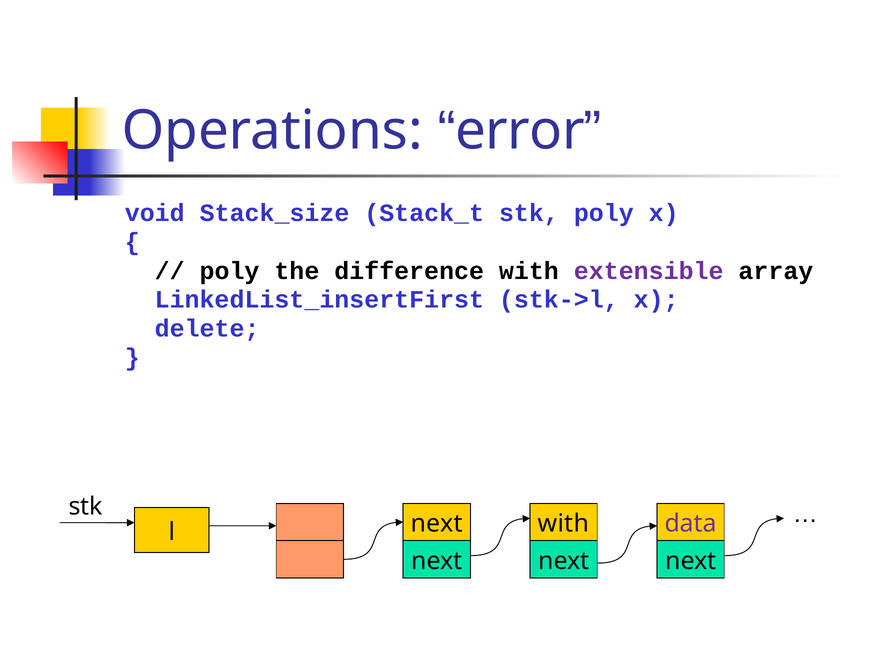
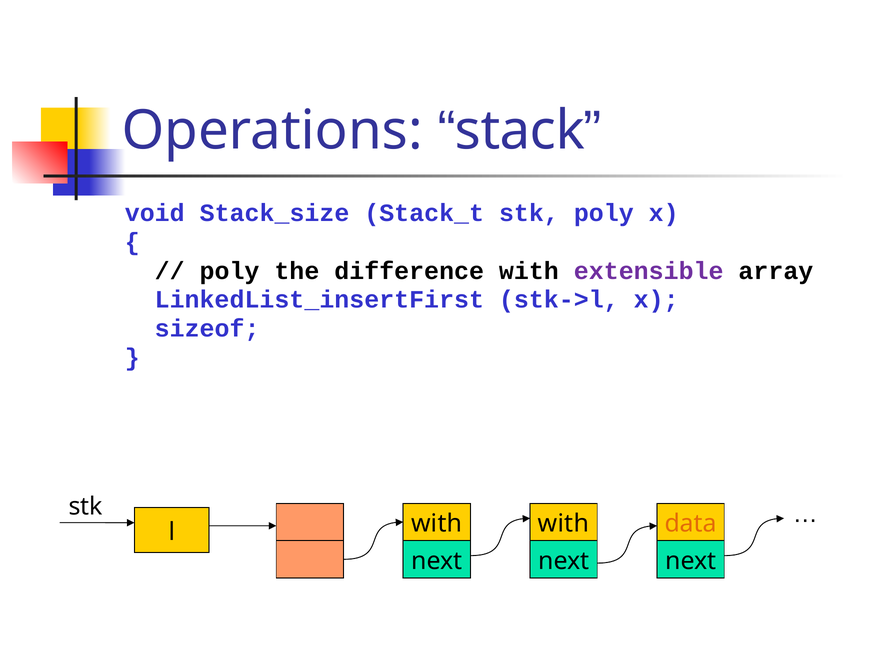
error: error -> stack (520, 131)
delete: delete -> sizeof (207, 329)
next: next -> with (437, 524)
data colour: purple -> orange (691, 524)
